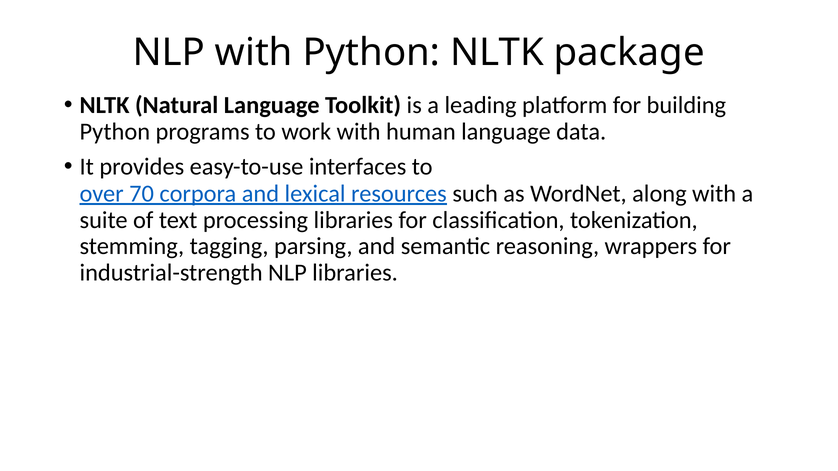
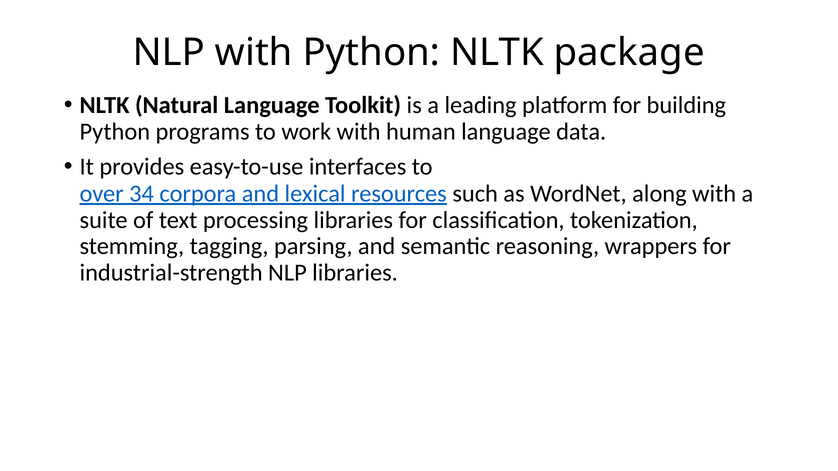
70: 70 -> 34 (142, 194)
